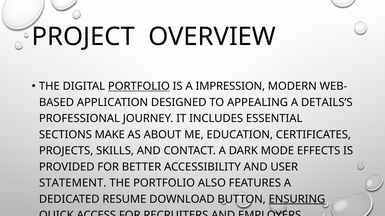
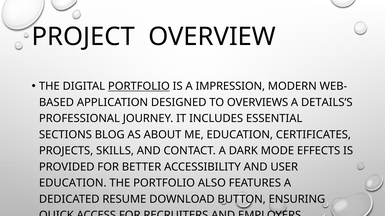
APPEALING: APPEALING -> OVERVIEWS (258, 103)
MAKE: MAKE -> BLOG (110, 135)
STATEMENT: STATEMENT -> EDUCATION (73, 183)
ENSURING underline: present -> none (297, 200)
